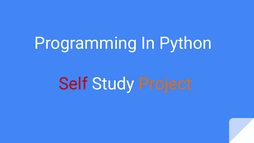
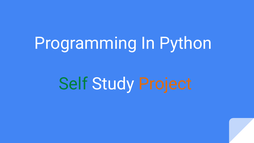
Self colour: red -> green (73, 84)
